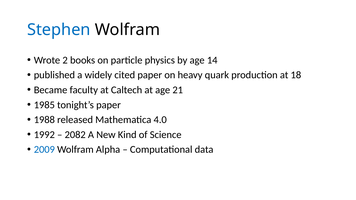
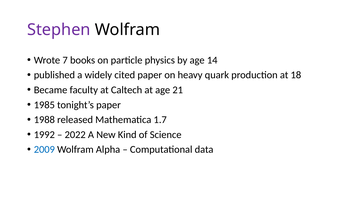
Stephen colour: blue -> purple (59, 30)
2: 2 -> 7 (65, 60)
4.0: 4.0 -> 1.7 (160, 120)
2082: 2082 -> 2022 (75, 135)
